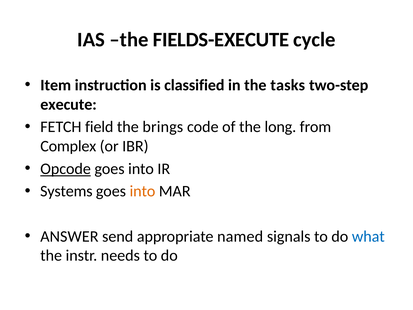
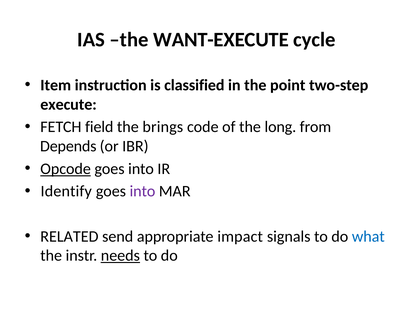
FIELDS-EXECUTE: FIELDS-EXECUTE -> WANT-EXECUTE (221, 40)
tasks: tasks -> point (288, 85)
Complex: Complex -> Depends (68, 146)
Systems: Systems -> Identify (66, 191)
into colour: orange -> purple (142, 191)
ANSWER: ANSWER -> RELATED (69, 236)
named: named -> impact (240, 236)
needs underline: none -> present (120, 255)
